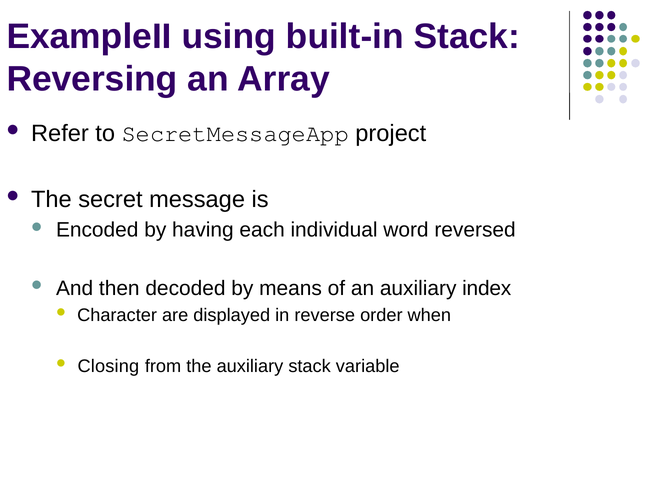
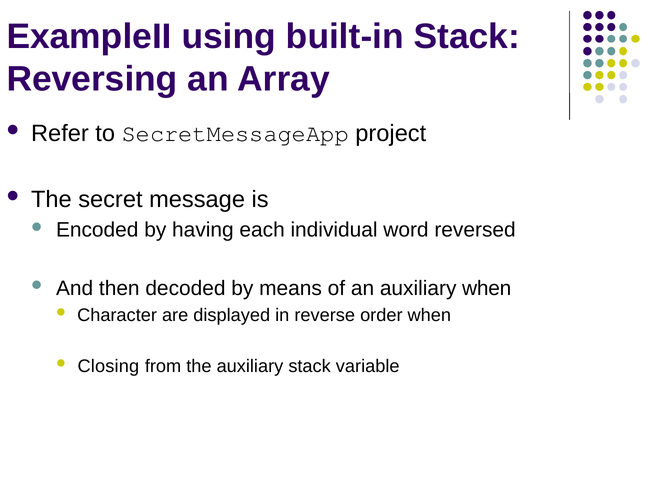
auxiliary index: index -> when (487, 289)
